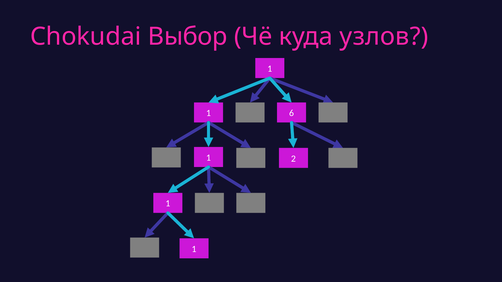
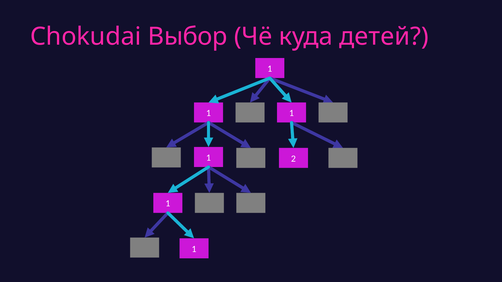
узлов: узлов -> детей (384, 36)
6: 6 -> 1 (292, 113)
